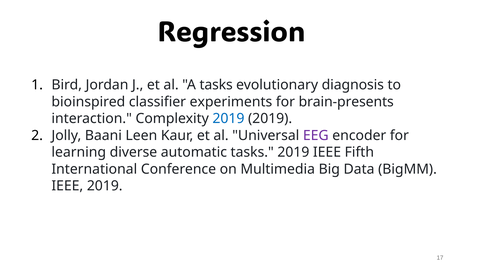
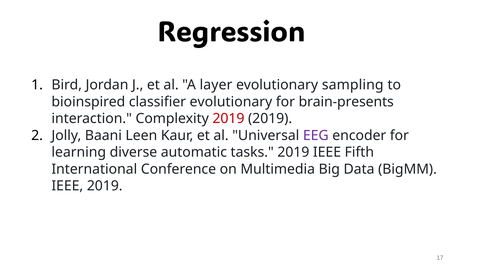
A tasks: tasks -> layer (216, 85)
diagnosis: diagnosis -> sampling (353, 85)
classifier experiments: experiments -> evolutionary (231, 102)
2019 colour: blue -> red (228, 119)
